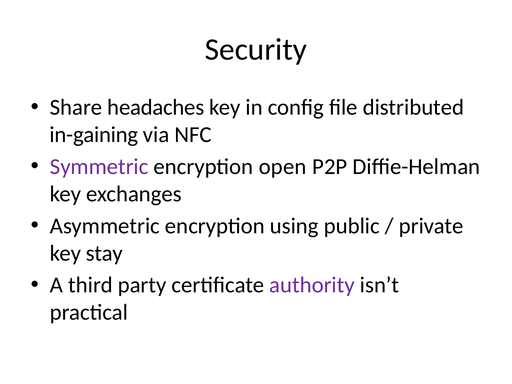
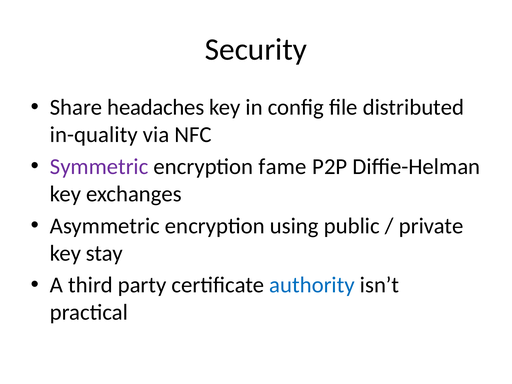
in-gaining: in-gaining -> in-quality (94, 135)
open: open -> fame (283, 167)
authority colour: purple -> blue (312, 285)
